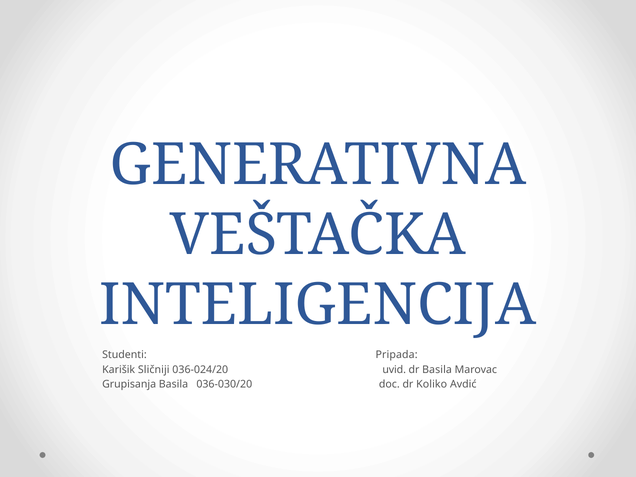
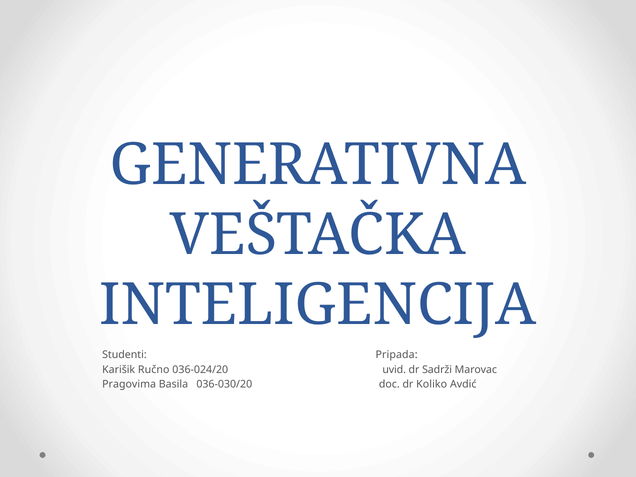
Sličniji: Sličniji -> Ručno (154, 370)
dr Basila: Basila -> Sadrži (437, 370)
Grupisanja: Grupisanja -> Pragovima (129, 384)
